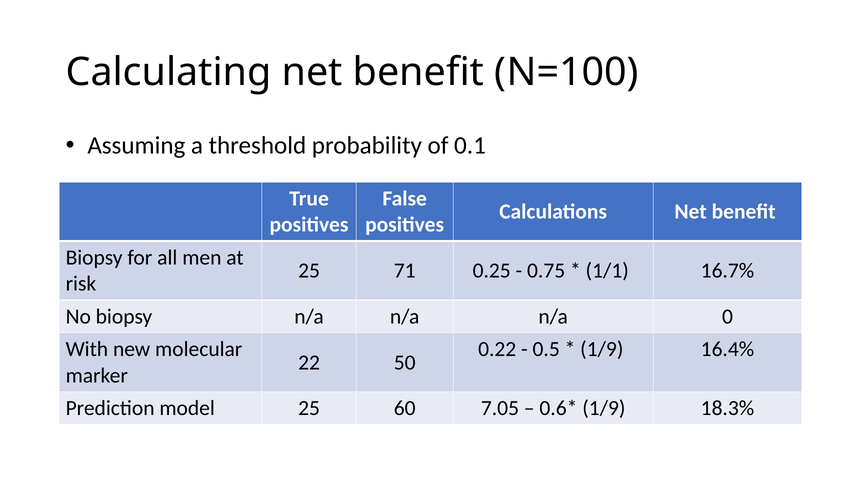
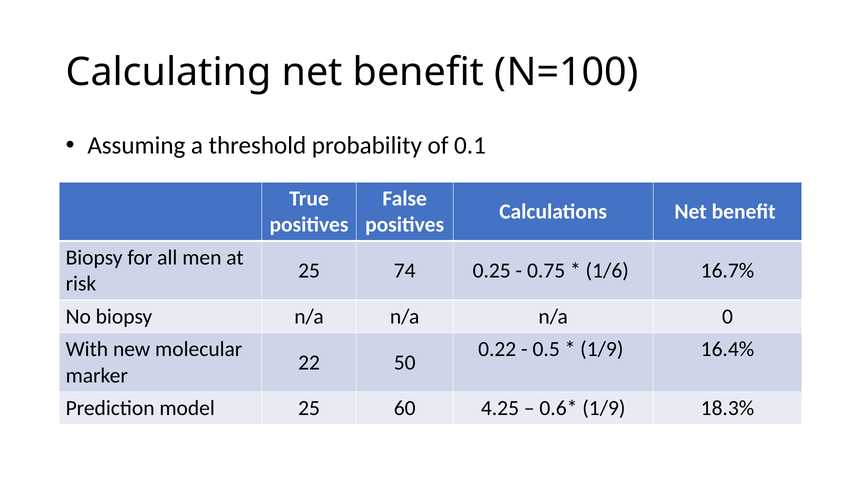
71: 71 -> 74 (405, 271)
1/1: 1/1 -> 1/6 (607, 271)
7.05: 7.05 -> 4.25 (500, 409)
